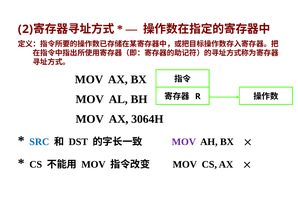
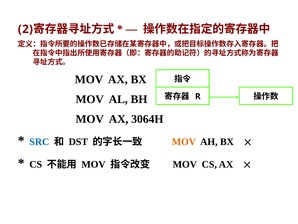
MOV colour: purple -> orange (184, 141)
